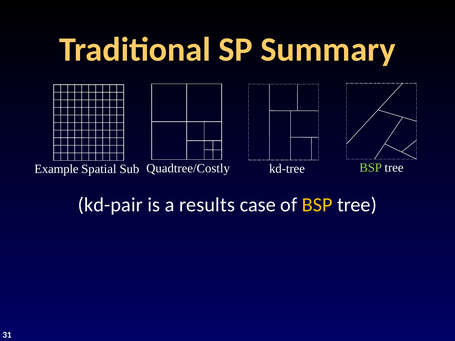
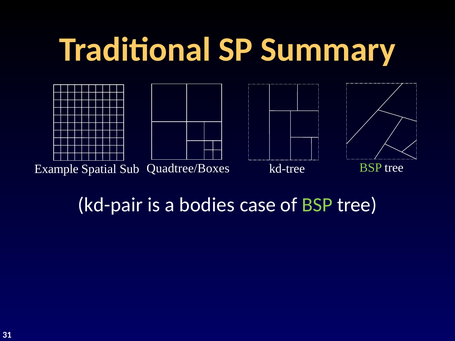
Quadtree/Costly: Quadtree/Costly -> Quadtree/Boxes (188, 168)
results: results -> bodies (207, 205)
BSP colour: yellow -> light green (317, 205)
